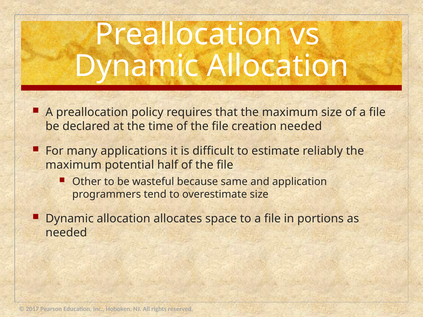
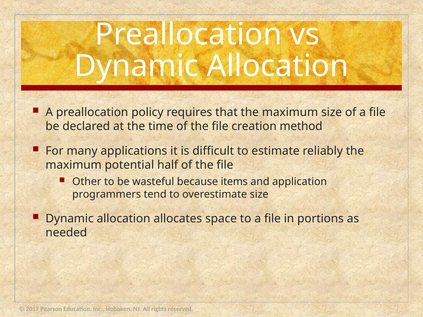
creation needed: needed -> method (301, 126)
same: same -> items (234, 182)
